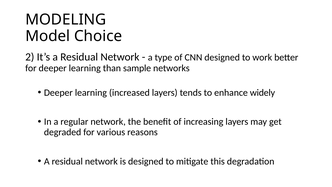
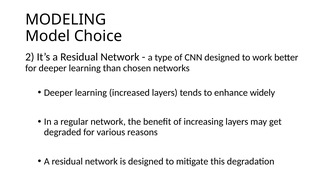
sample: sample -> chosen (137, 68)
